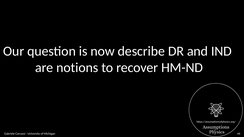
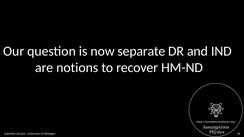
describe: describe -> separate (141, 51)
